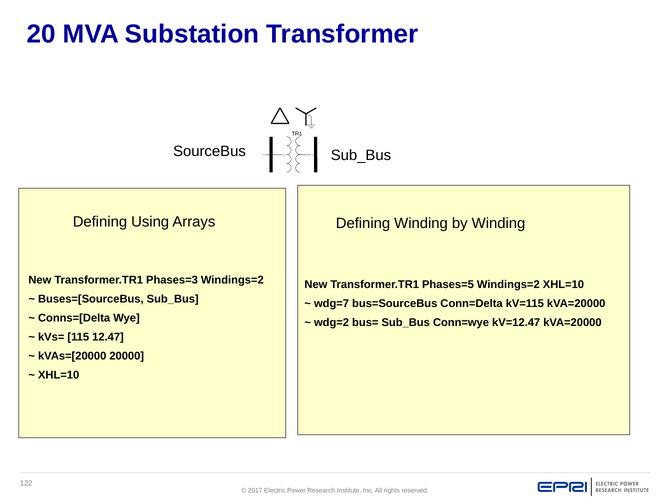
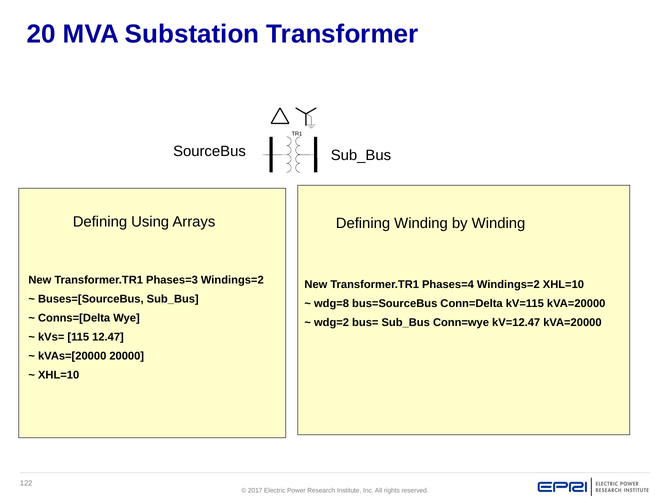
Phases=5: Phases=5 -> Phases=4 (448, 284)
wdg=7: wdg=7 -> wdg=8 (332, 303)
